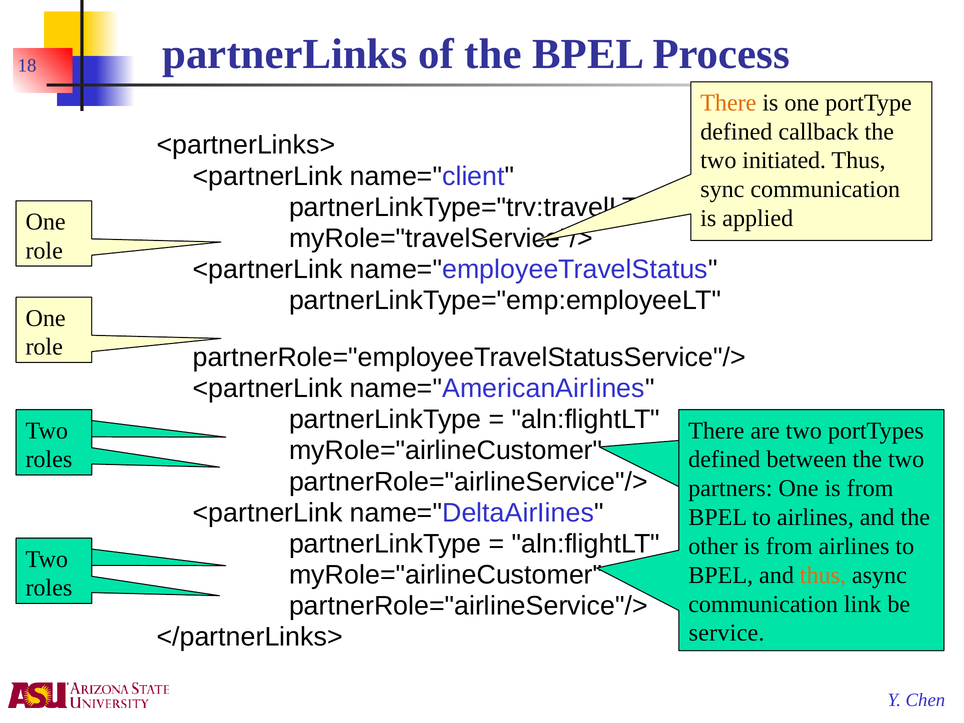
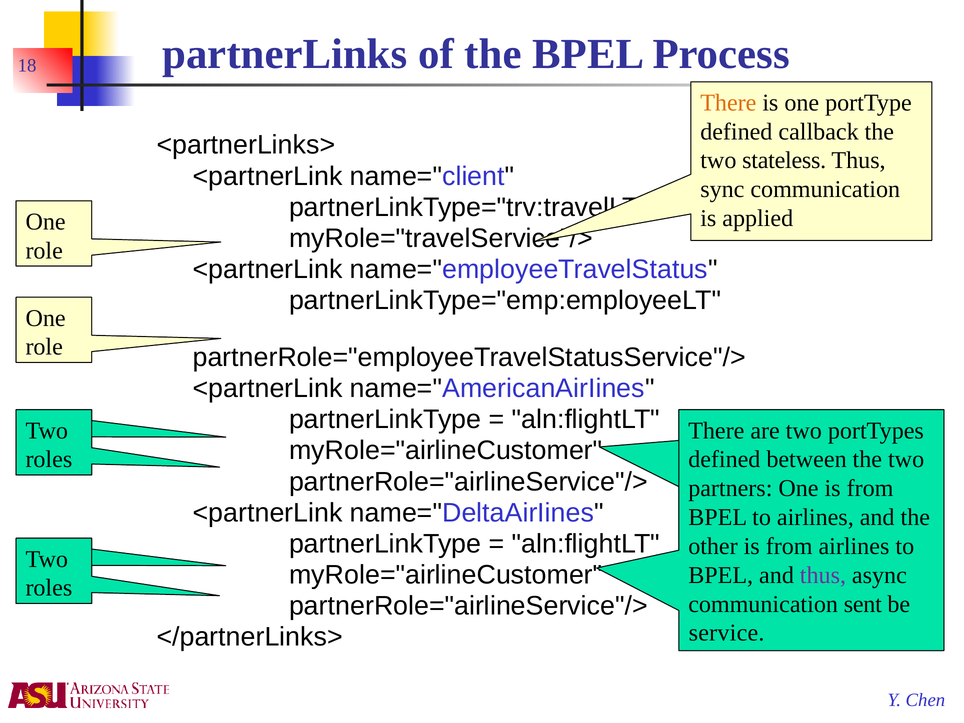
initiated: initiated -> stateless (784, 161)
thus colour: orange -> purple (823, 575)
link: link -> sent (863, 604)
